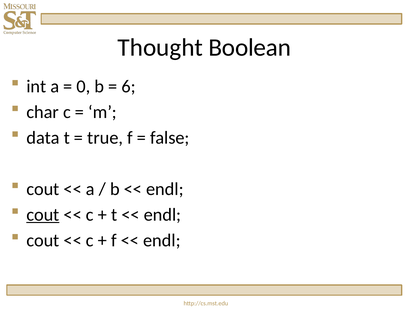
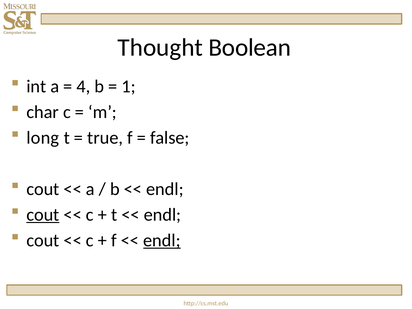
0: 0 -> 4 (83, 86)
6: 6 -> 1 (129, 86)
data: data -> long (43, 138)
endl underline: none -> present (162, 240)
